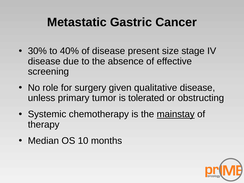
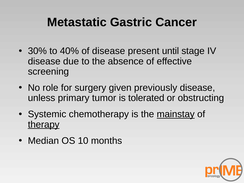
size: size -> until (170, 51)
qualitative: qualitative -> previously (156, 88)
therapy underline: none -> present (44, 124)
